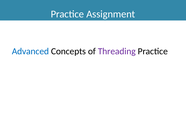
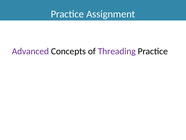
Advanced colour: blue -> purple (30, 51)
